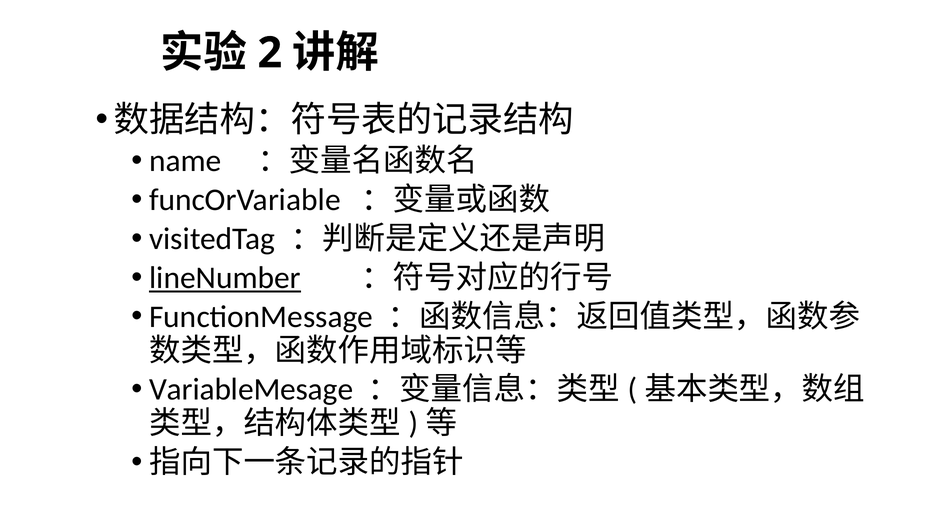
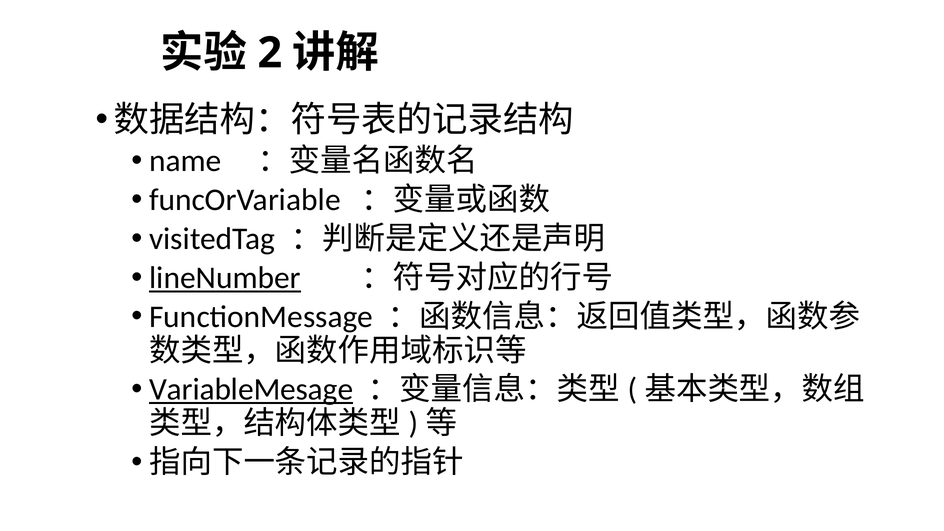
VariableMesage underline: none -> present (251, 390)
